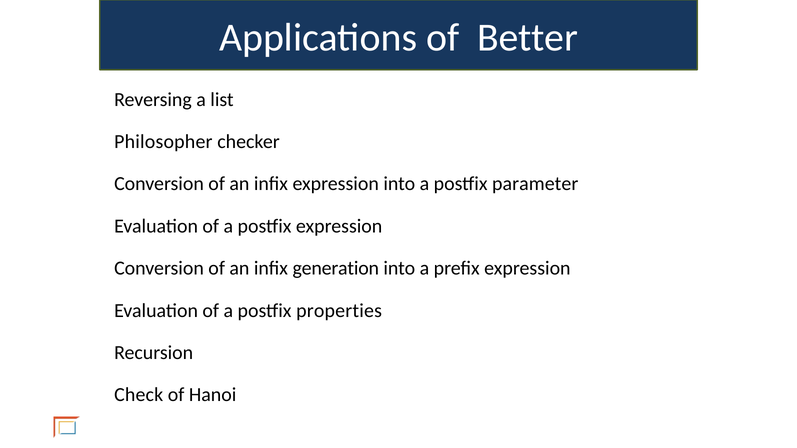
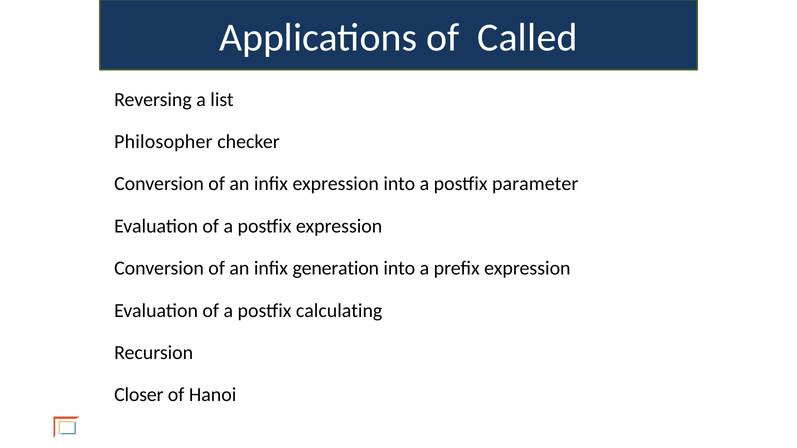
Better: Better -> Called (527, 38)
properties: properties -> calculating (339, 311)
Check: Check -> Closer (139, 395)
